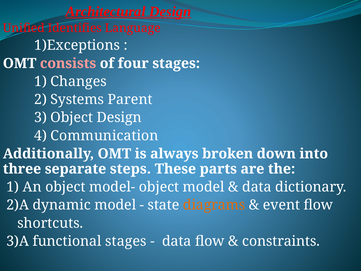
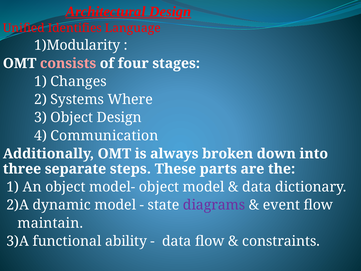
1)Exceptions: 1)Exceptions -> 1)Modularity (77, 45)
Parent: Parent -> Where (130, 99)
diagrams colour: orange -> purple (214, 205)
shortcuts: shortcuts -> maintain (50, 223)
functional stages: stages -> ability (126, 241)
